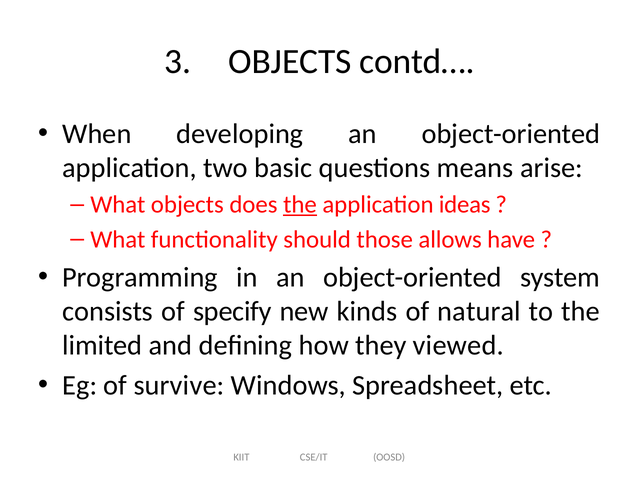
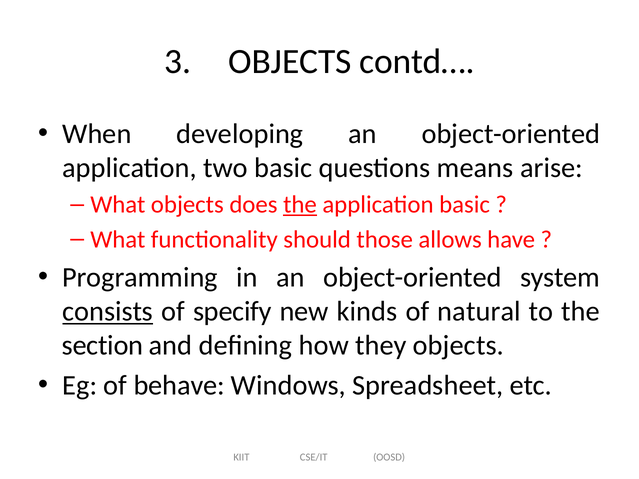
application ideas: ideas -> basic (465, 205)
consists underline: none -> present (108, 312)
limited: limited -> section (102, 346)
they viewed: viewed -> objects (458, 346)
survive: survive -> behave (179, 385)
